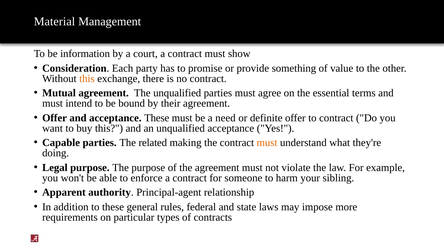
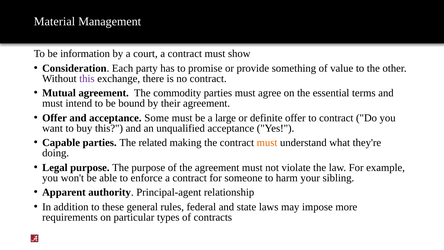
this colour: orange -> purple (87, 79)
The unqualified: unqualified -> commodity (177, 93)
acceptance These: These -> Some (157, 118)
need: need -> large (226, 118)
